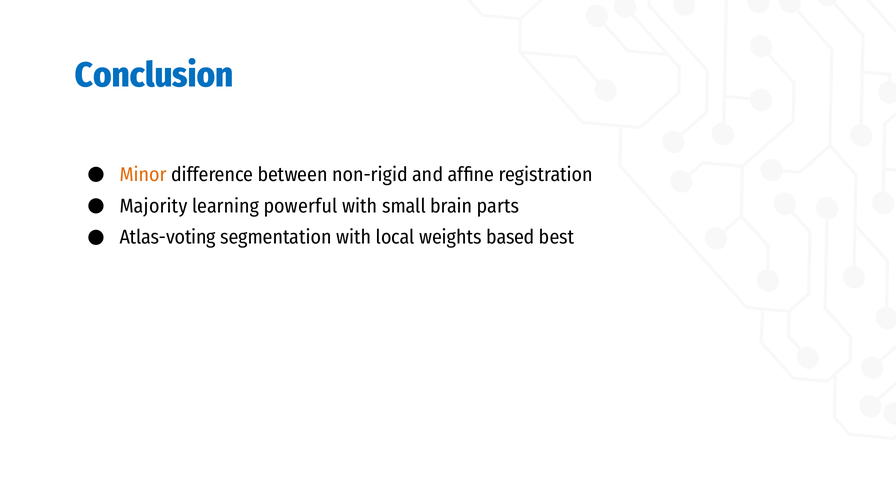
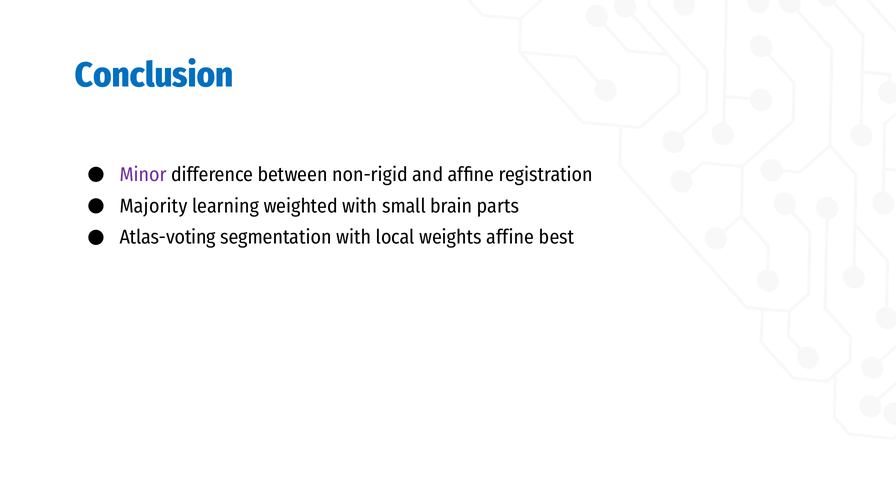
Minor colour: orange -> purple (143, 175)
powerful: powerful -> weighted (301, 206)
weights based: based -> affine (510, 237)
